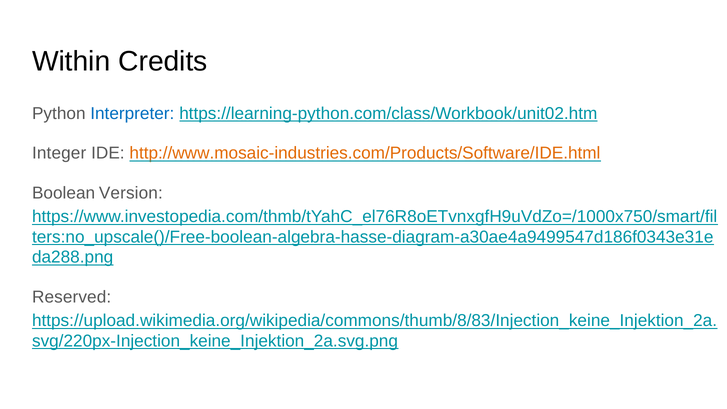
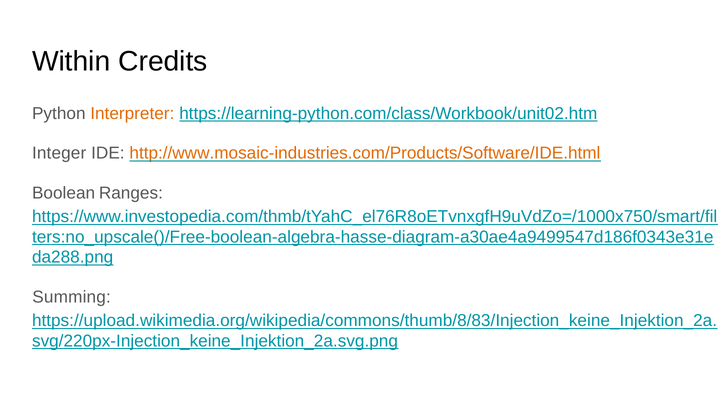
Interpreter colour: blue -> orange (132, 113)
Version: Version -> Ranges (131, 193)
Reserved: Reserved -> Summing (72, 297)
